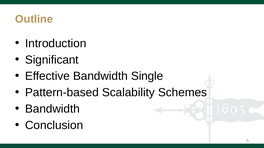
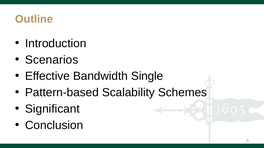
Significant: Significant -> Scenarios (52, 60)
Bandwidth: Bandwidth -> Significant (52, 109)
